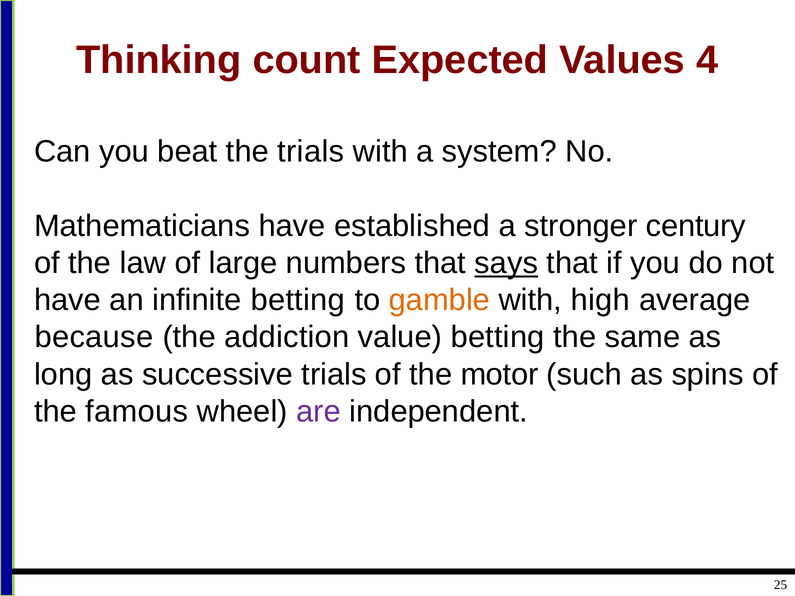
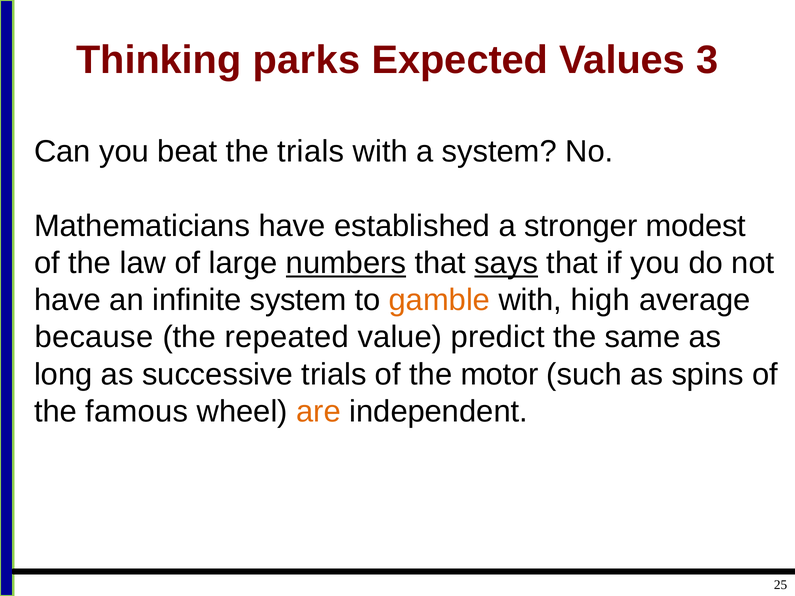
count: count -> parks (306, 60)
4: 4 -> 3 (707, 60)
century: century -> modest (696, 226)
numbers underline: none -> present (346, 263)
infinite betting: betting -> system (298, 300)
addiction: addiction -> repeated (287, 337)
value betting: betting -> predict (498, 337)
are colour: purple -> orange (319, 412)
